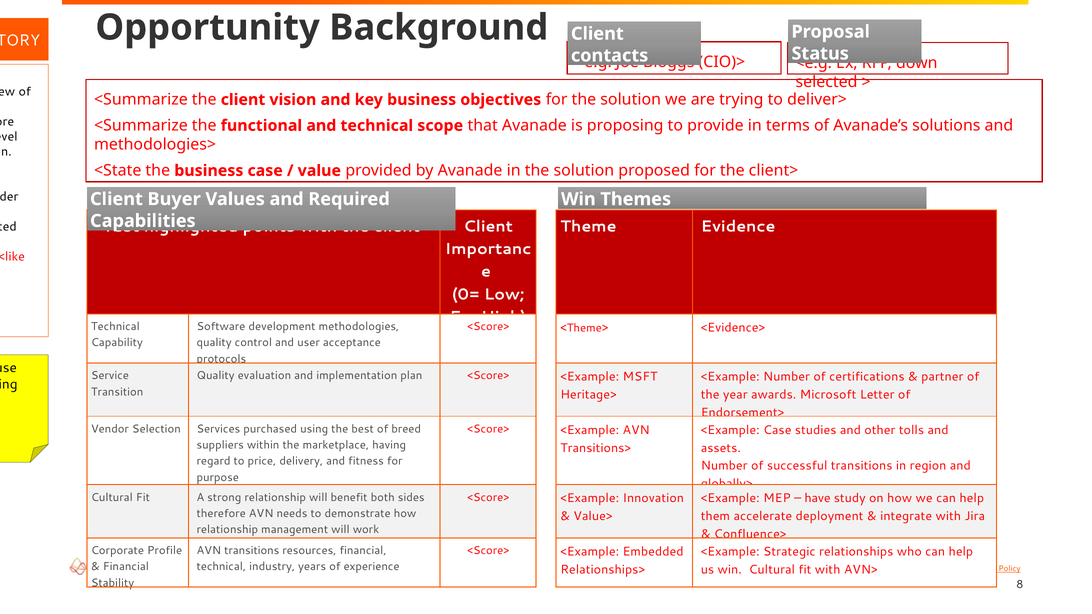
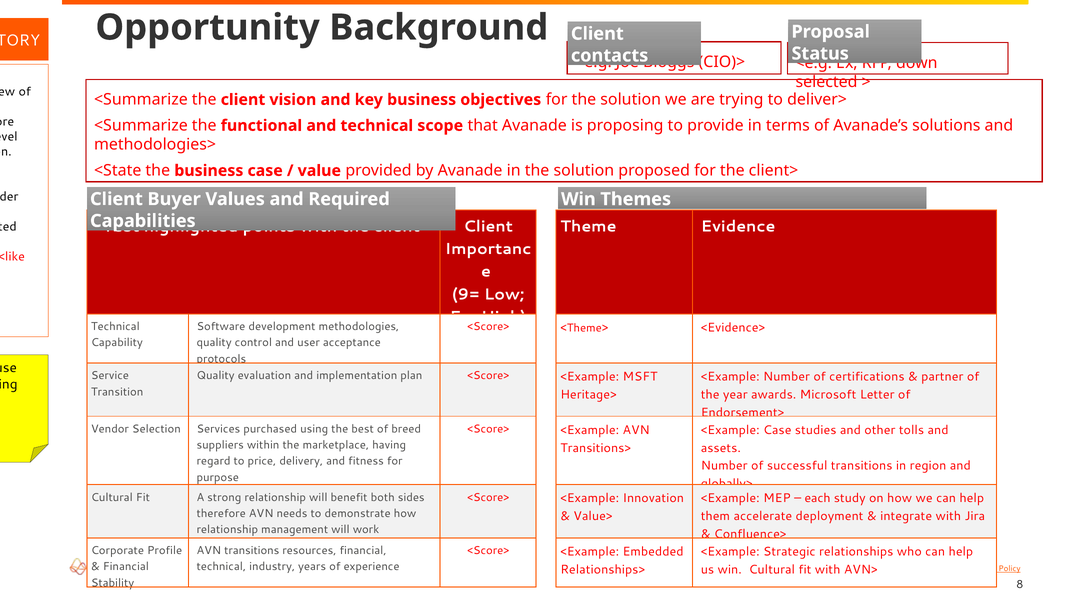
0=: 0= -> 9= (466, 294)
have: have -> each (818, 499)
